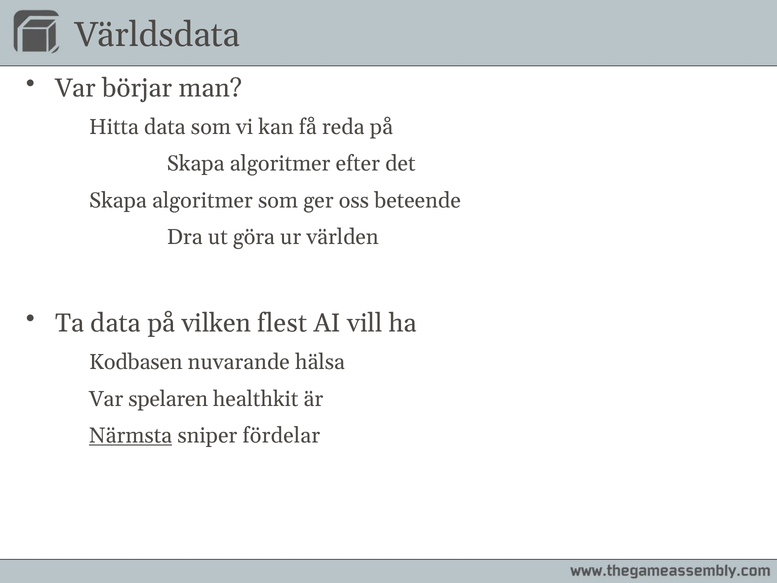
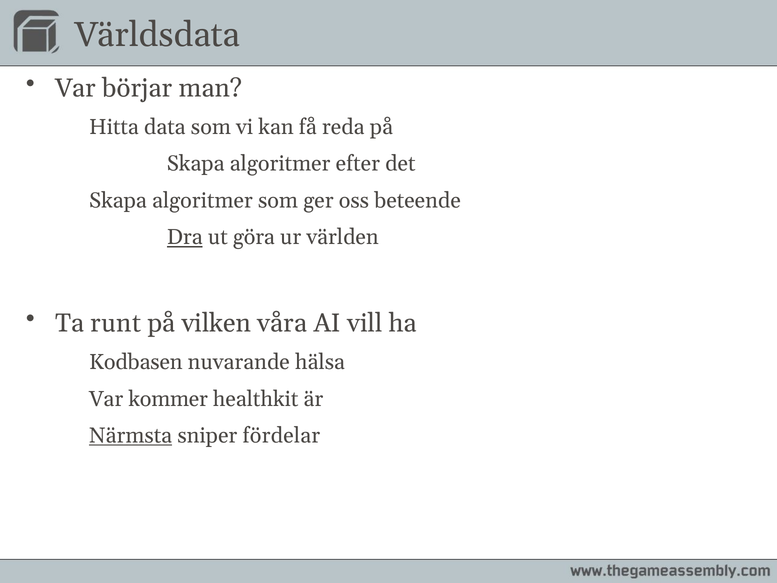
Dra underline: none -> present (185, 237)
Ta data: data -> runt (116, 323)
flest: flest -> våra (282, 323)
spelaren: spelaren -> kommer (168, 399)
